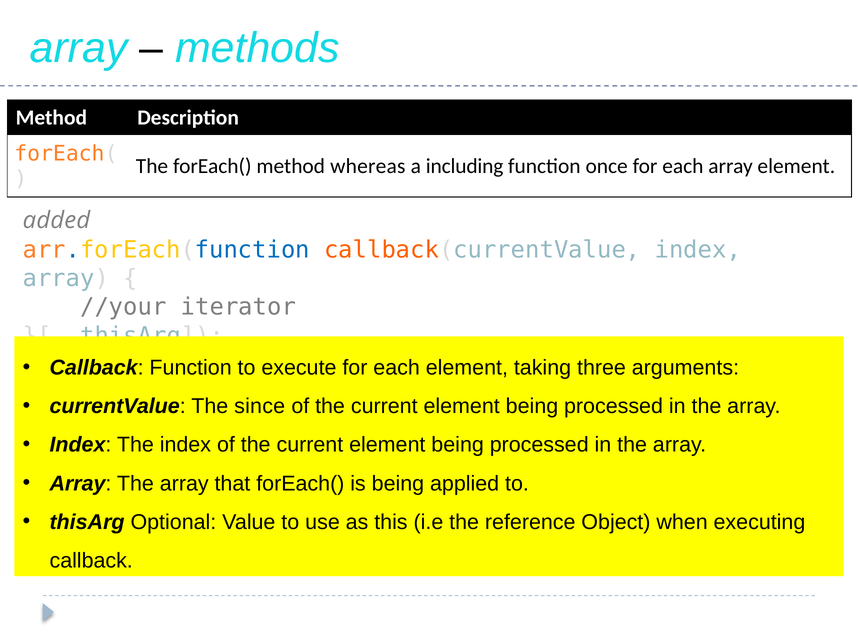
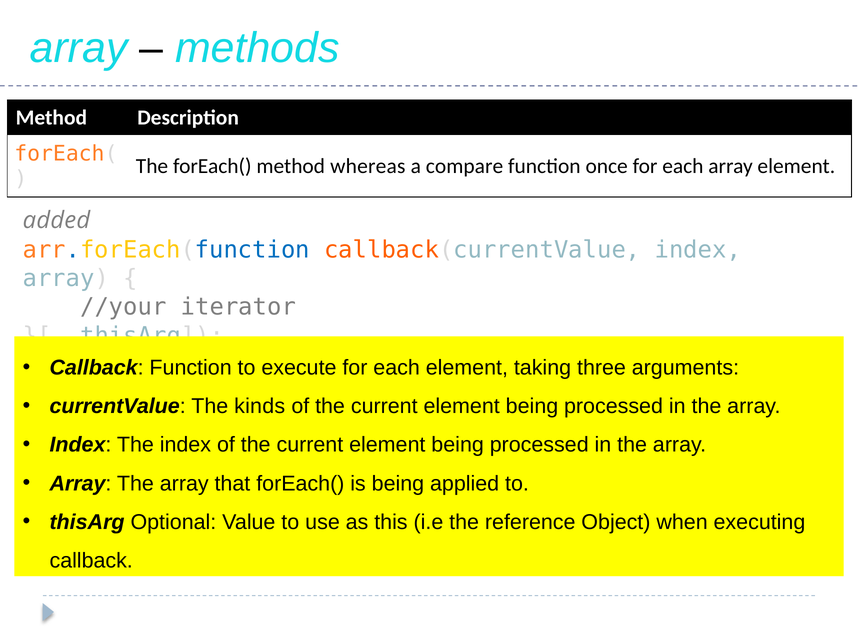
including: including -> compare (465, 166)
since: since -> kinds (260, 407)
